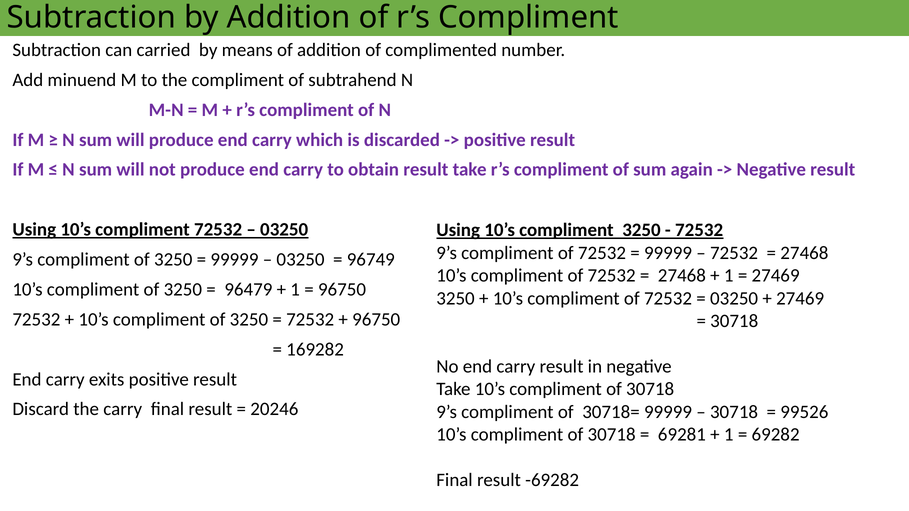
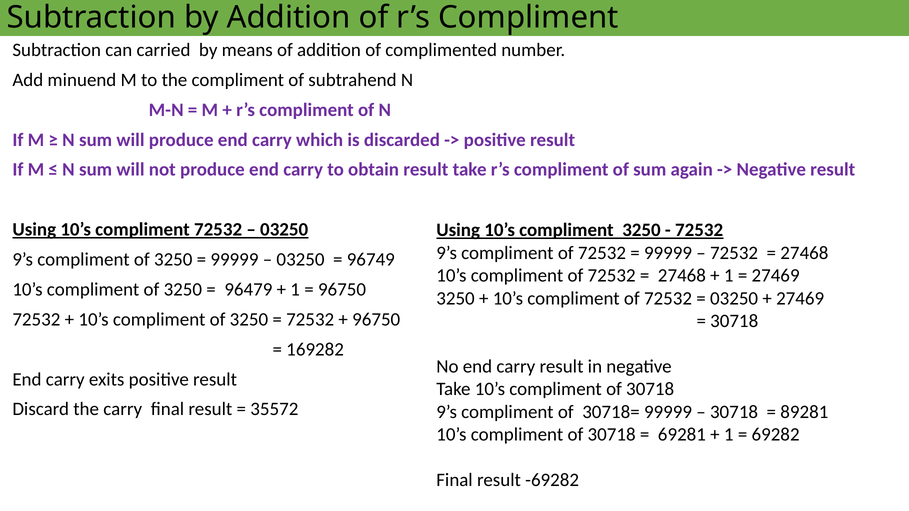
20246: 20246 -> 35572 (274, 409)
99526: 99526 -> 89281 (804, 412)
